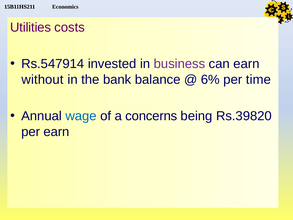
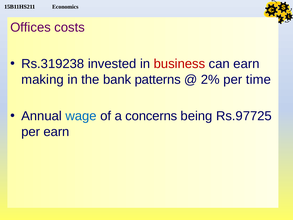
Utilities: Utilities -> Offices (31, 27)
Rs.547914: Rs.547914 -> Rs.319238 (53, 64)
business colour: purple -> red (179, 64)
without: without -> making (43, 79)
balance: balance -> patterns (158, 79)
6%: 6% -> 2% (210, 79)
Rs.39820: Rs.39820 -> Rs.97725 (244, 116)
